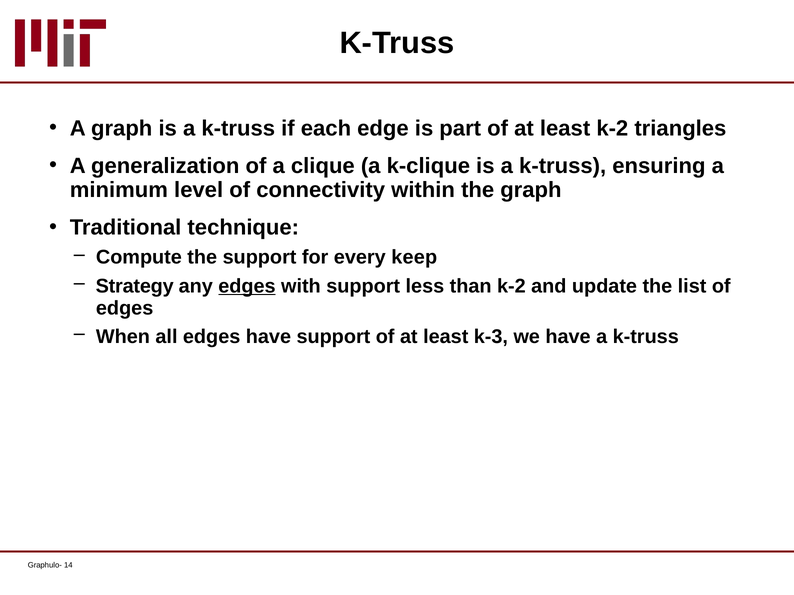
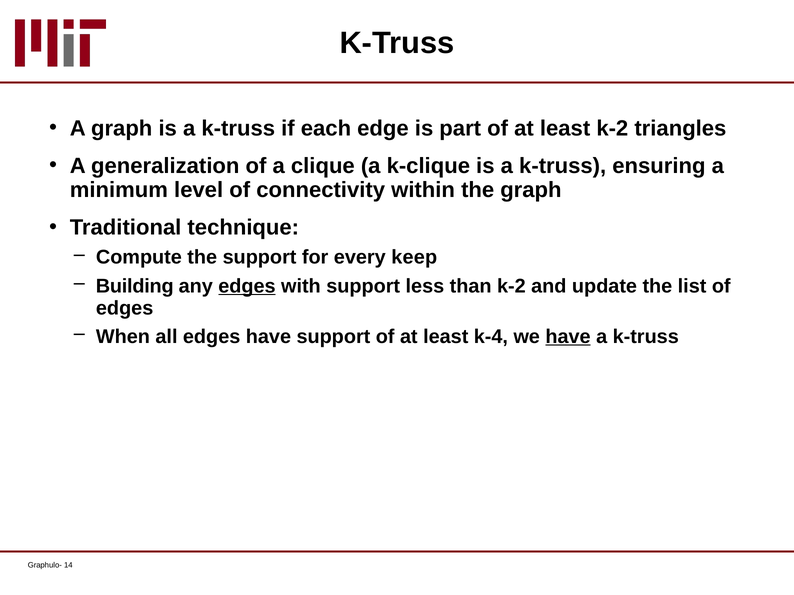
Strategy: Strategy -> Building (135, 286)
k-3: k-3 -> k-4 (491, 337)
have underline: none -> present (568, 337)
